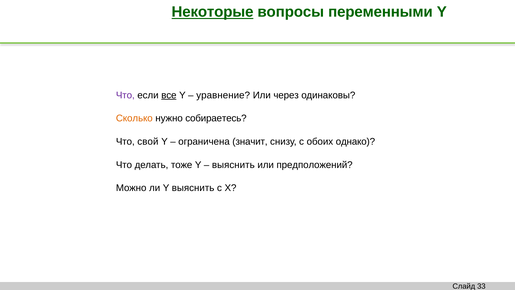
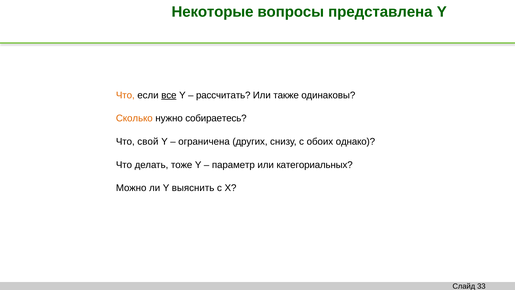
Некоторые underline: present -> none (212, 12)
переменными: переменными -> представлена (380, 12)
Что colour: purple -> orange (125, 95)
уравнение: уравнение -> рассчитать (223, 95)
через: через -> также (286, 95)
значит: значит -> других (250, 141)
выяснить: выяснить -> параметр (233, 165)
предположений: предположений -> категориальных (315, 165)
